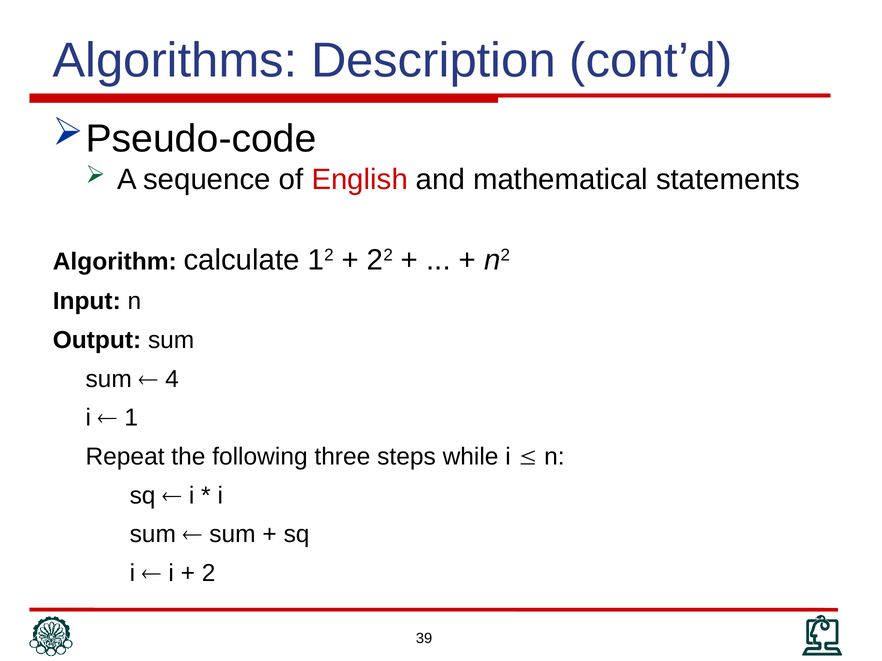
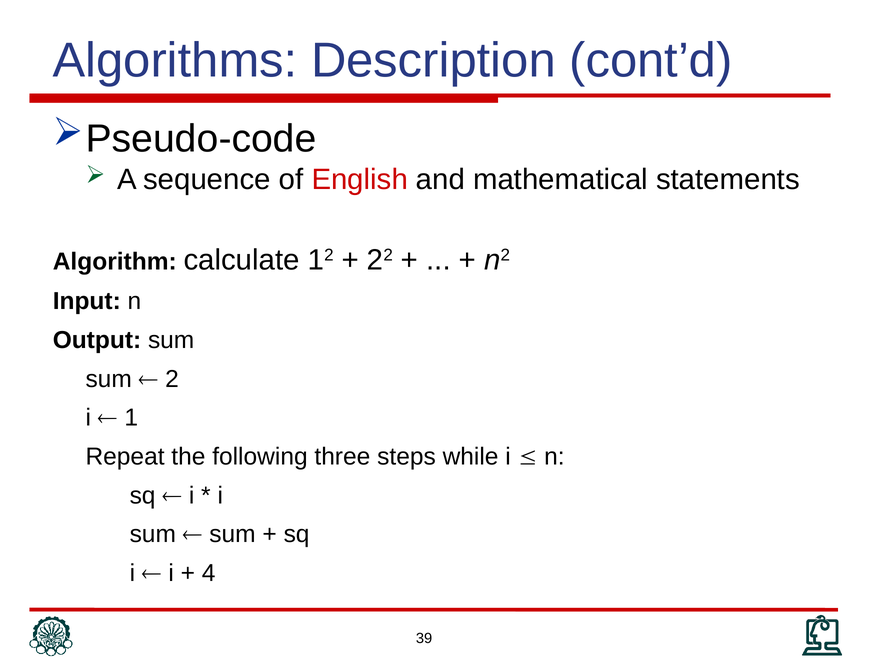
4: 4 -> 2 (172, 379)
2: 2 -> 4 (209, 574)
